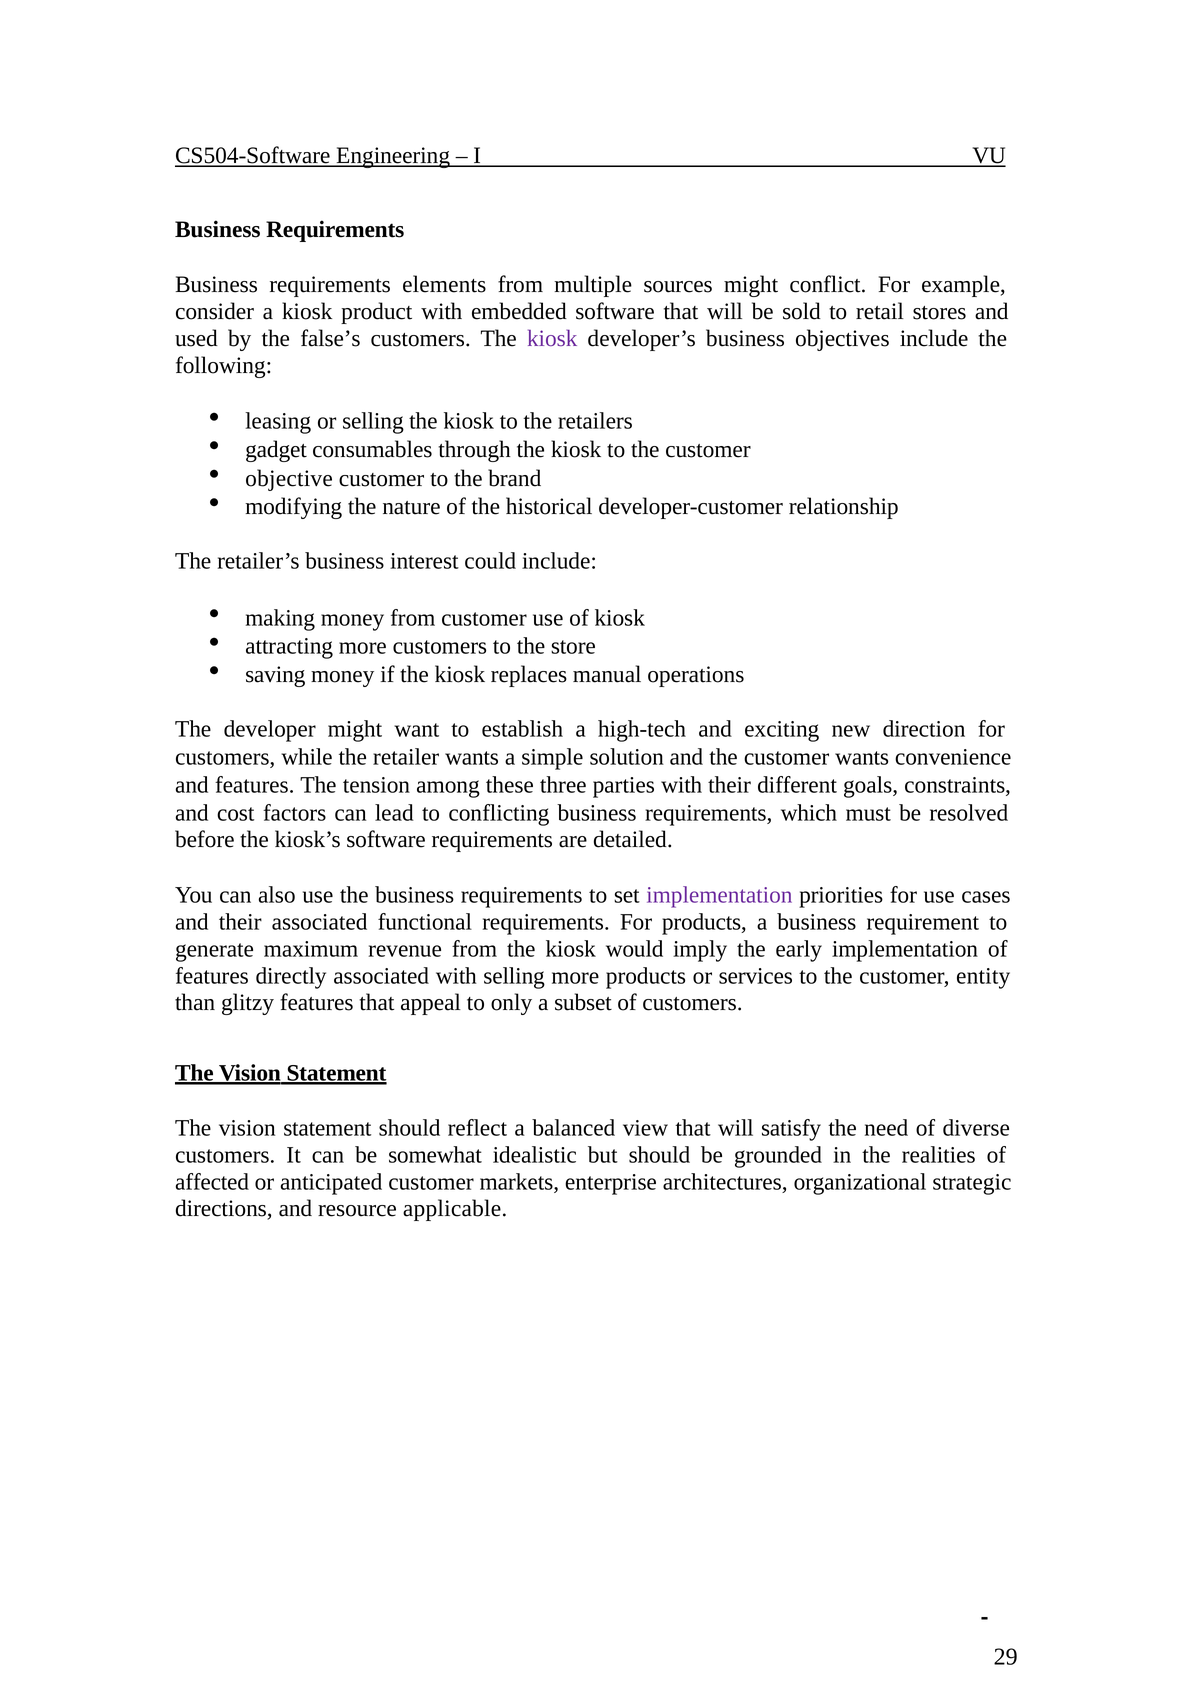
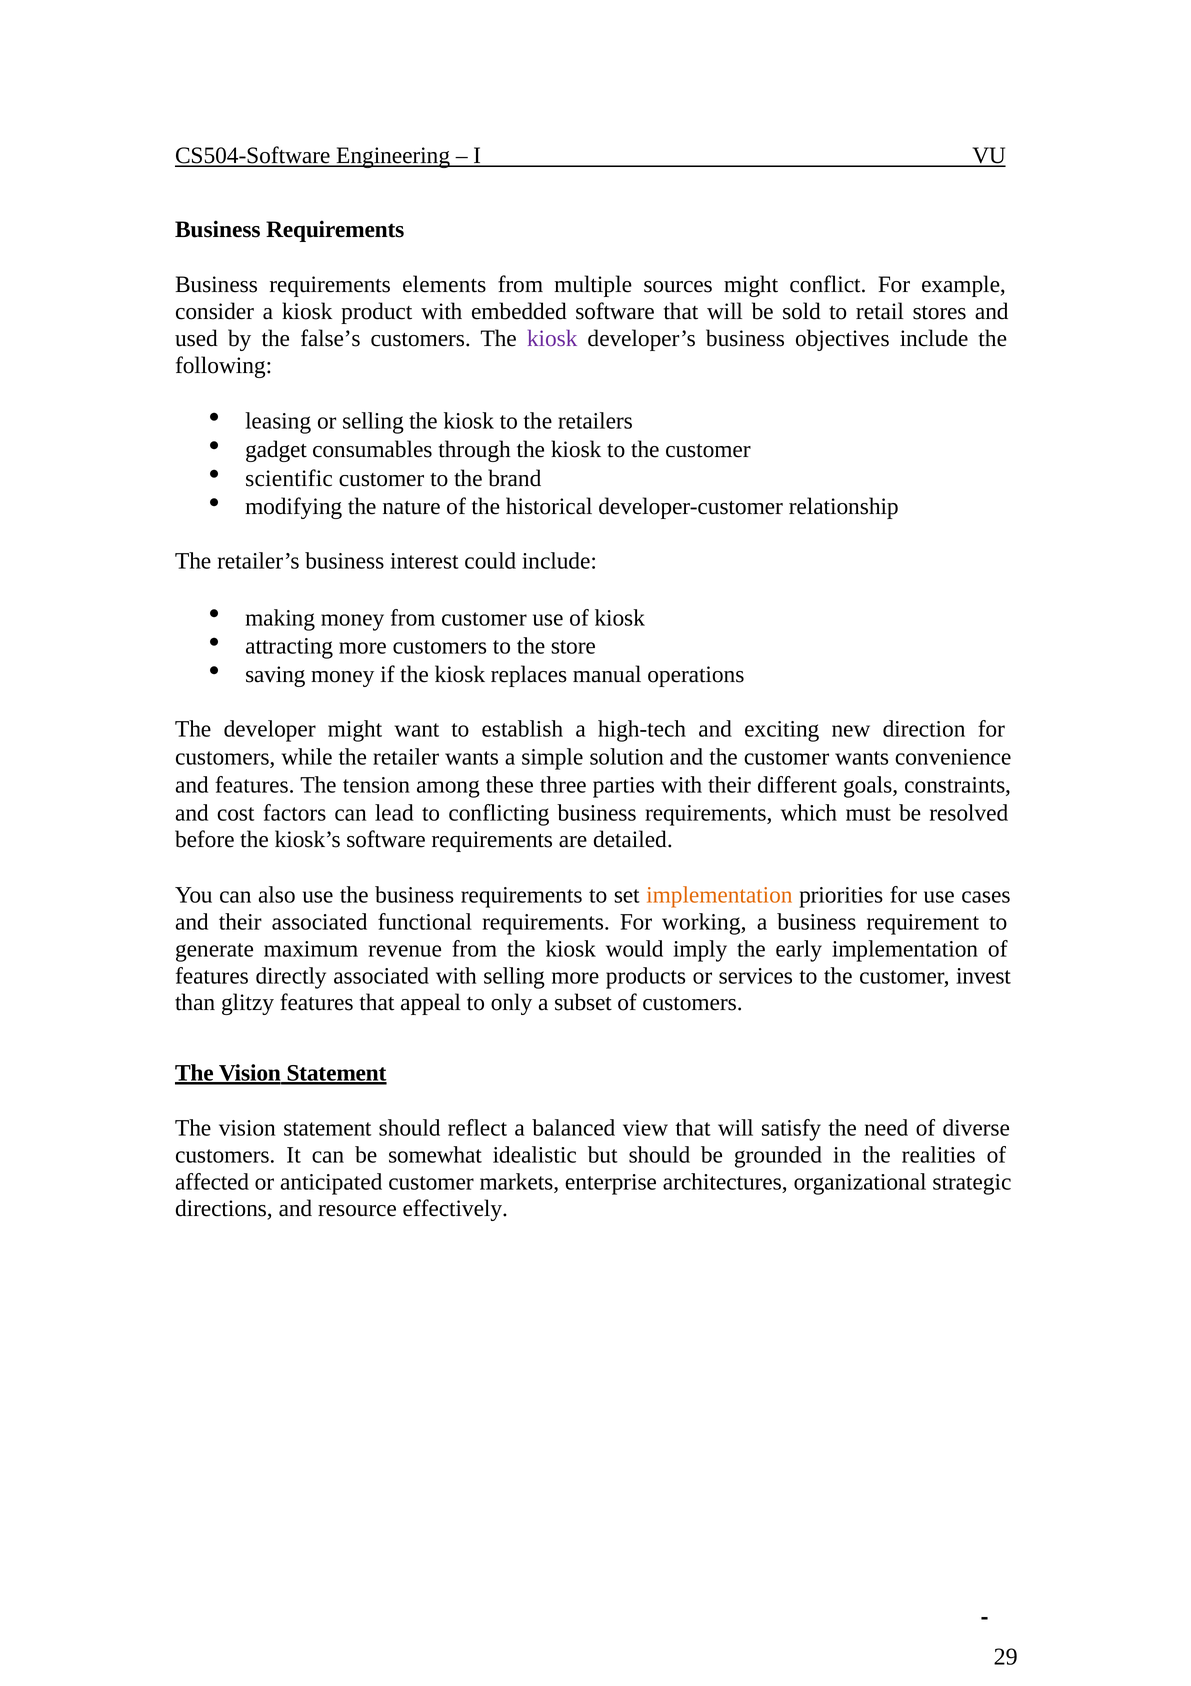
objective: objective -> scientific (289, 478)
implementation colour: purple -> orange (719, 895)
For products: products -> working (704, 922)
entity: entity -> invest (983, 975)
applicable: applicable -> effectively (455, 1208)
